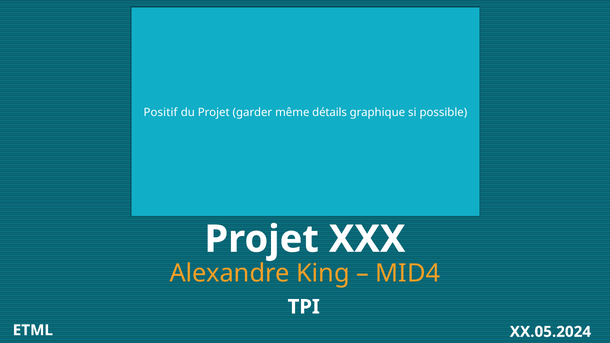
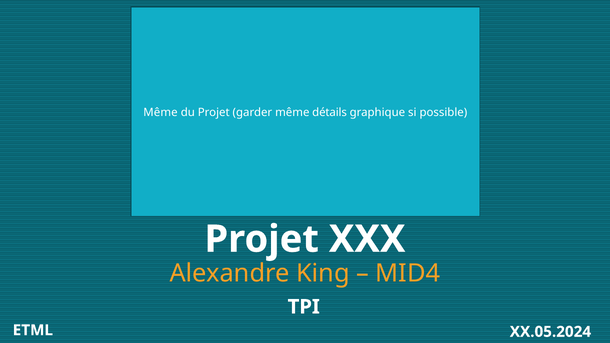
Positif: Positif -> Même (161, 112)
